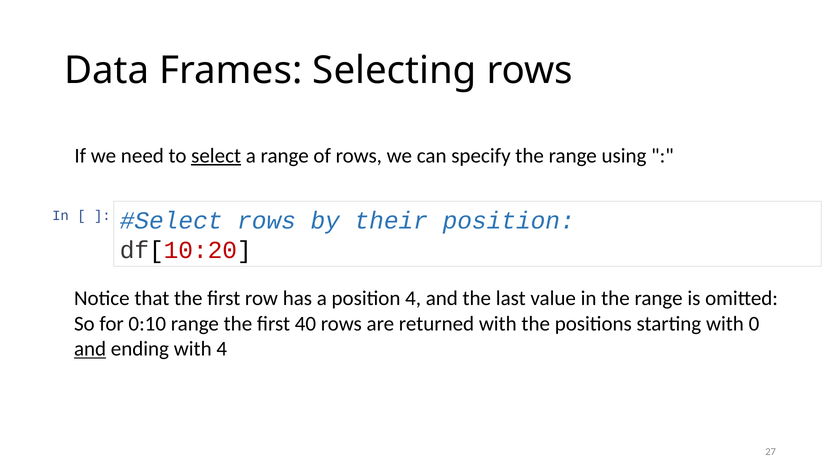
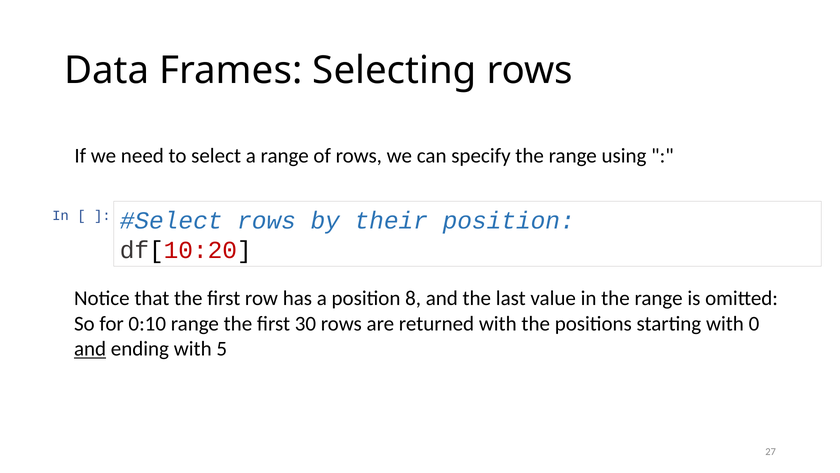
select underline: present -> none (216, 156)
position 4: 4 -> 8 (413, 298)
40: 40 -> 30 (305, 323)
with 4: 4 -> 5 (222, 349)
